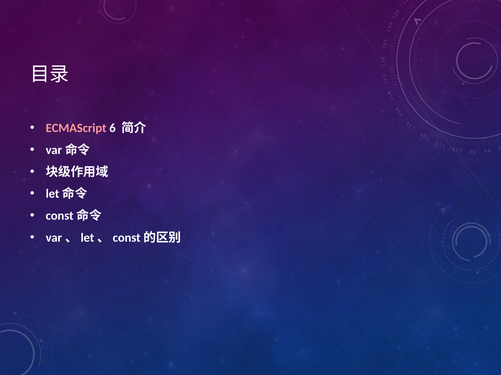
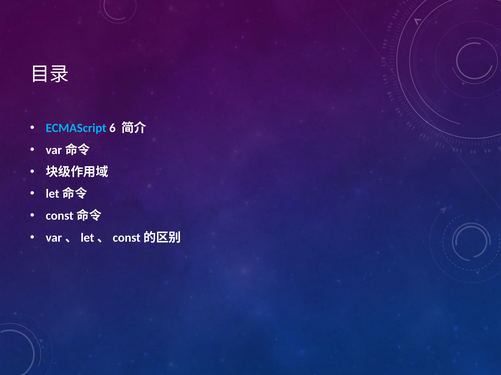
ECMAScript colour: pink -> light blue (76, 128)
